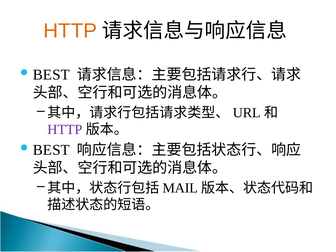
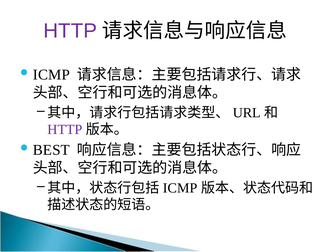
HTTP colour: orange -> purple (70, 31)
BEST: BEST -> ICMP (51, 75)
MAIL: MAIL -> ICMP (180, 188)
